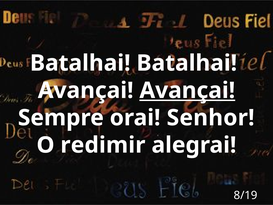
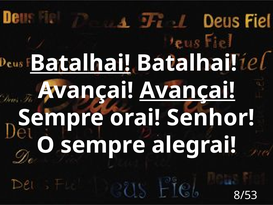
Batalhai underline: none -> present (80, 63)
O redimir: redimir -> sempre (103, 145)
8/19: 8/19 -> 8/53 (246, 195)
